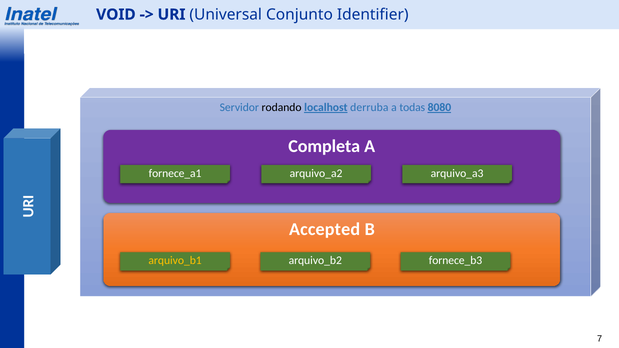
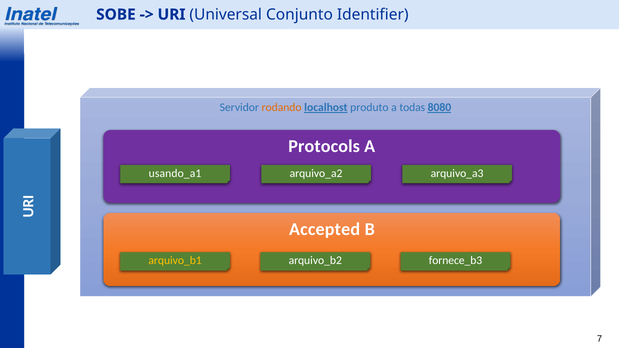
VOID: VOID -> SOBE (116, 15)
rodando colour: black -> orange (282, 108)
derruba: derruba -> produto (369, 108)
Completa: Completa -> Protocols (324, 147)
fornece_a1: fornece_a1 -> usando_a1 (175, 173)
